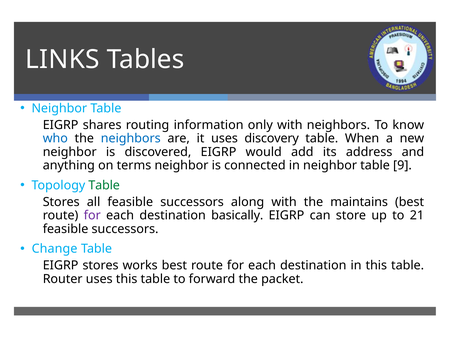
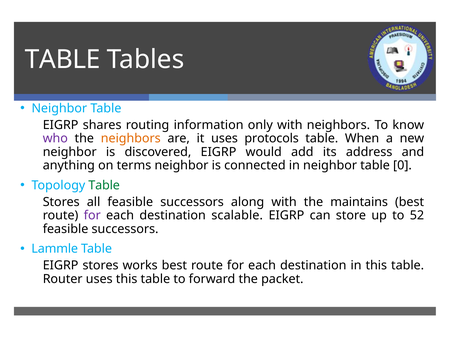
LINKS: LINKS -> TABLE (63, 59)
who colour: blue -> purple (55, 138)
neighbors colour: blue -> orange (131, 138)
discovery: discovery -> protocols (272, 138)
9: 9 -> 0 (402, 165)
basically: basically -> scalable (237, 215)
21: 21 -> 52 (417, 215)
Change: Change -> Lammle (55, 248)
